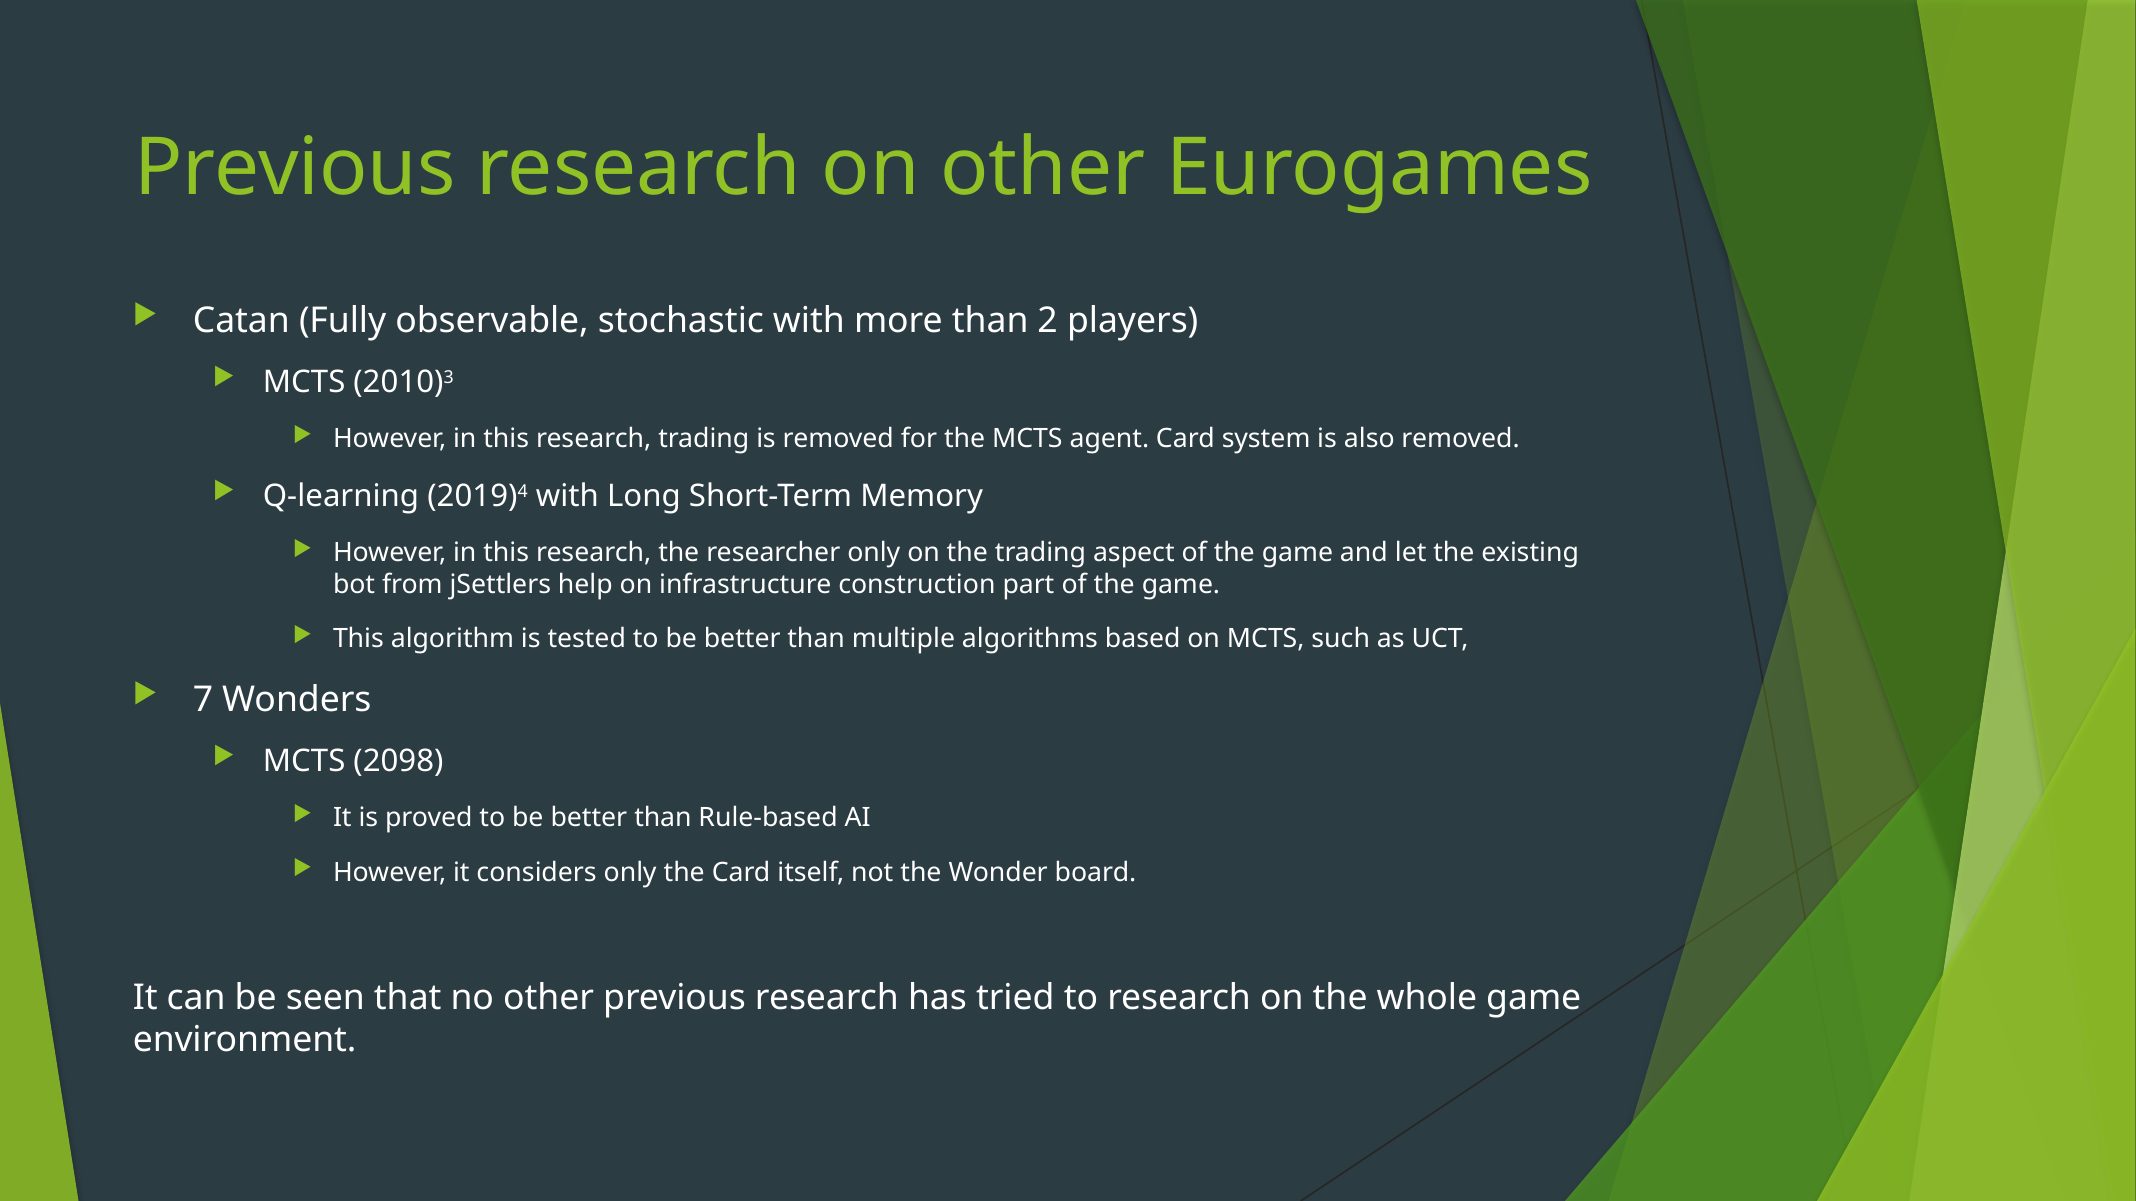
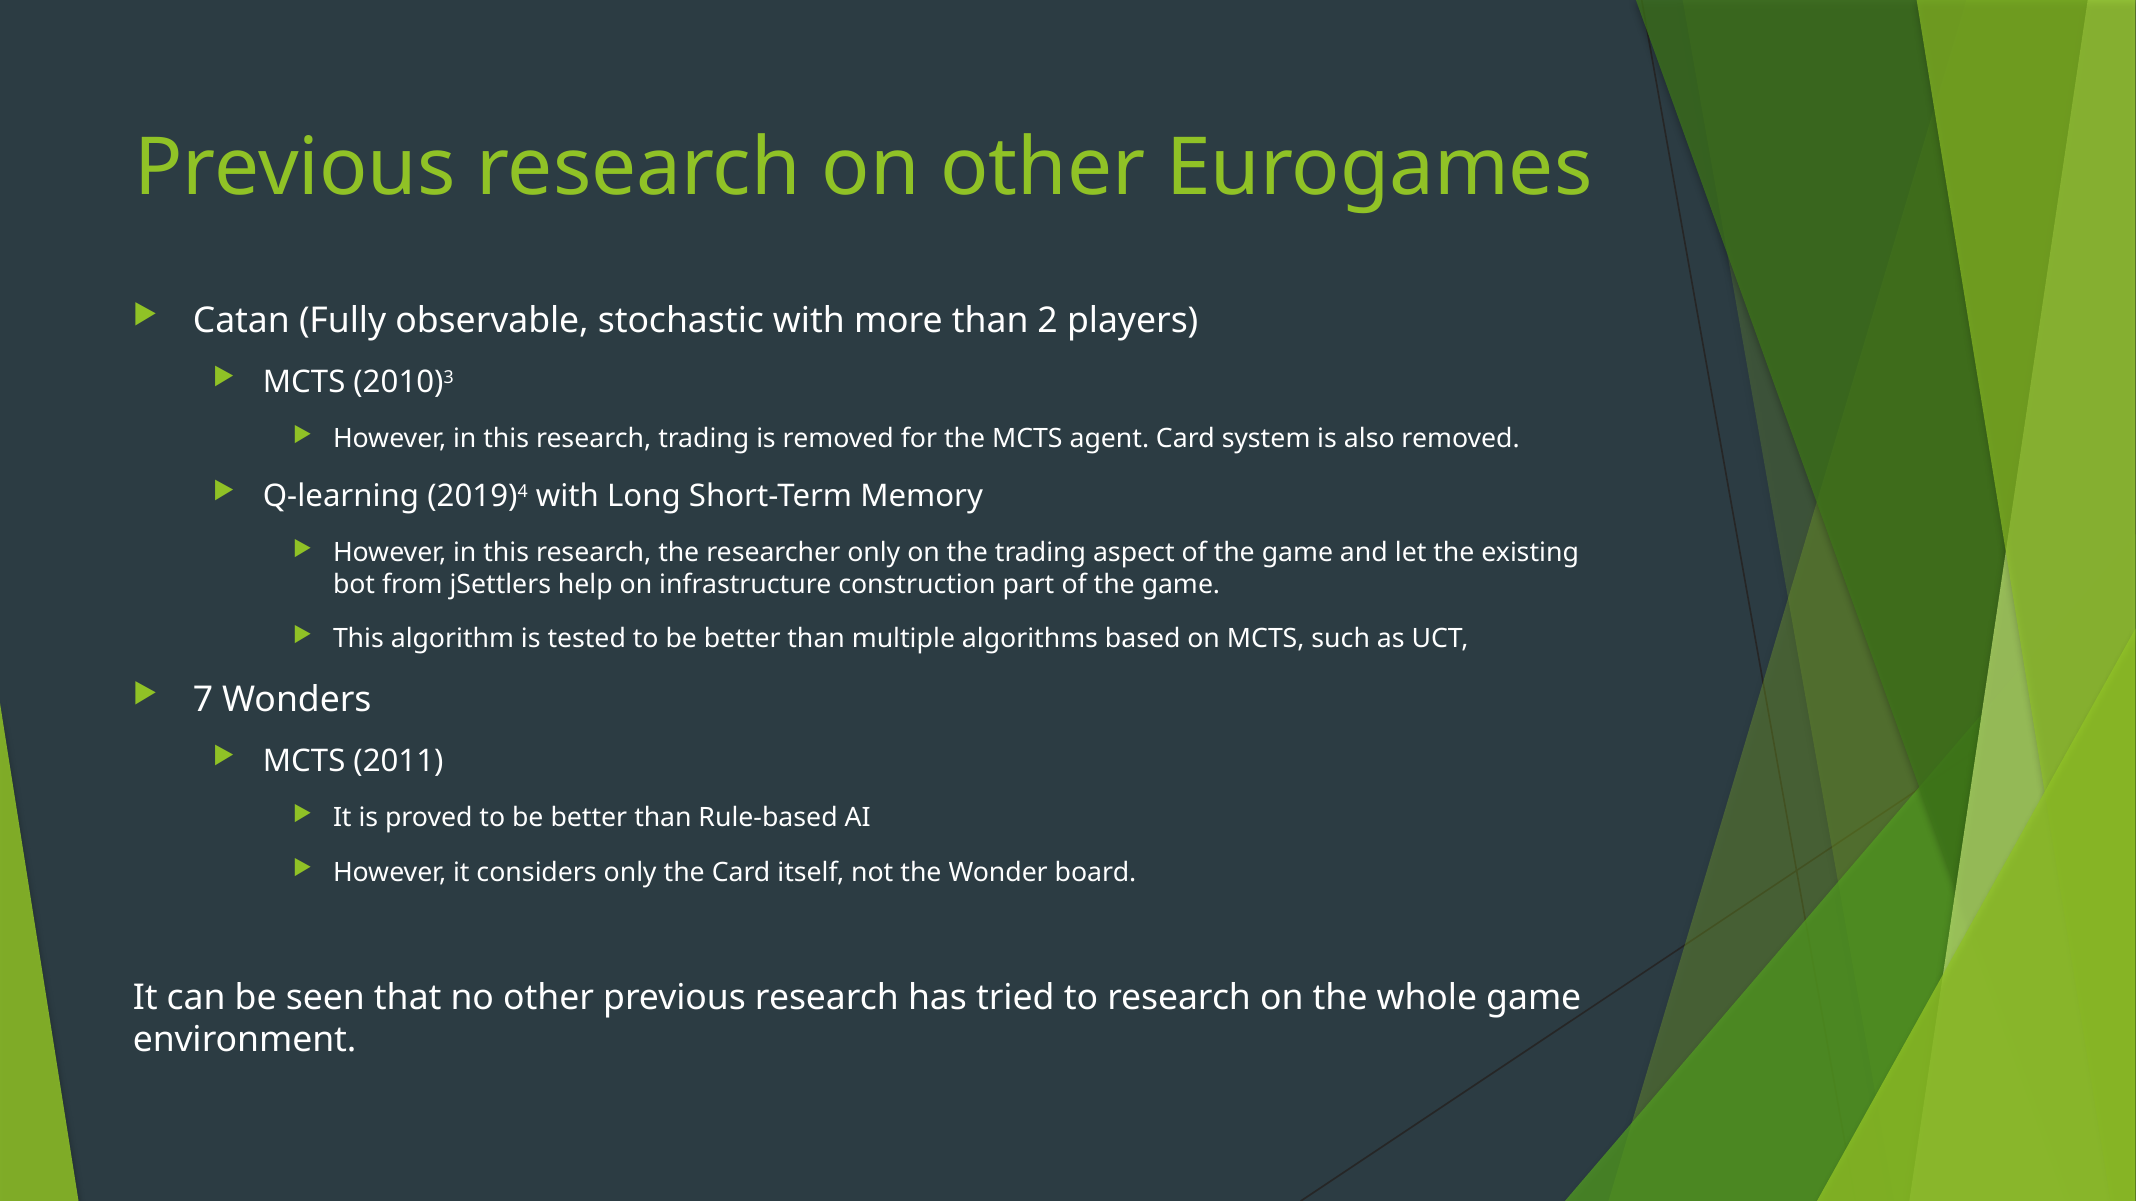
2098: 2098 -> 2011 (398, 762)
